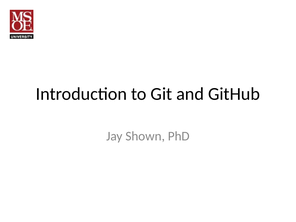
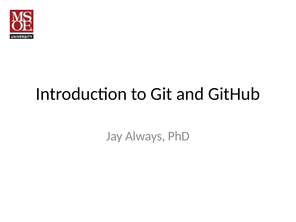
Shown: Shown -> Always (145, 136)
